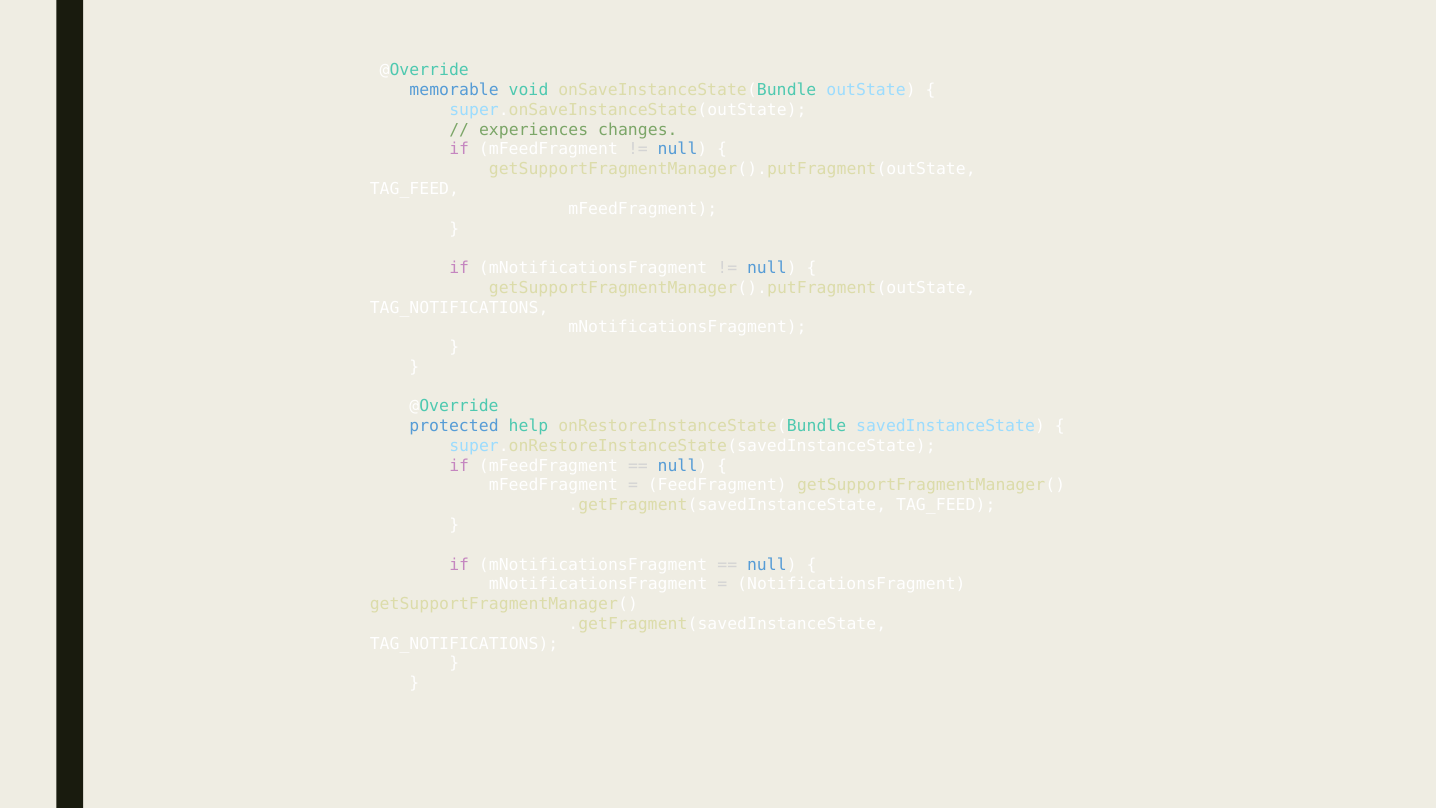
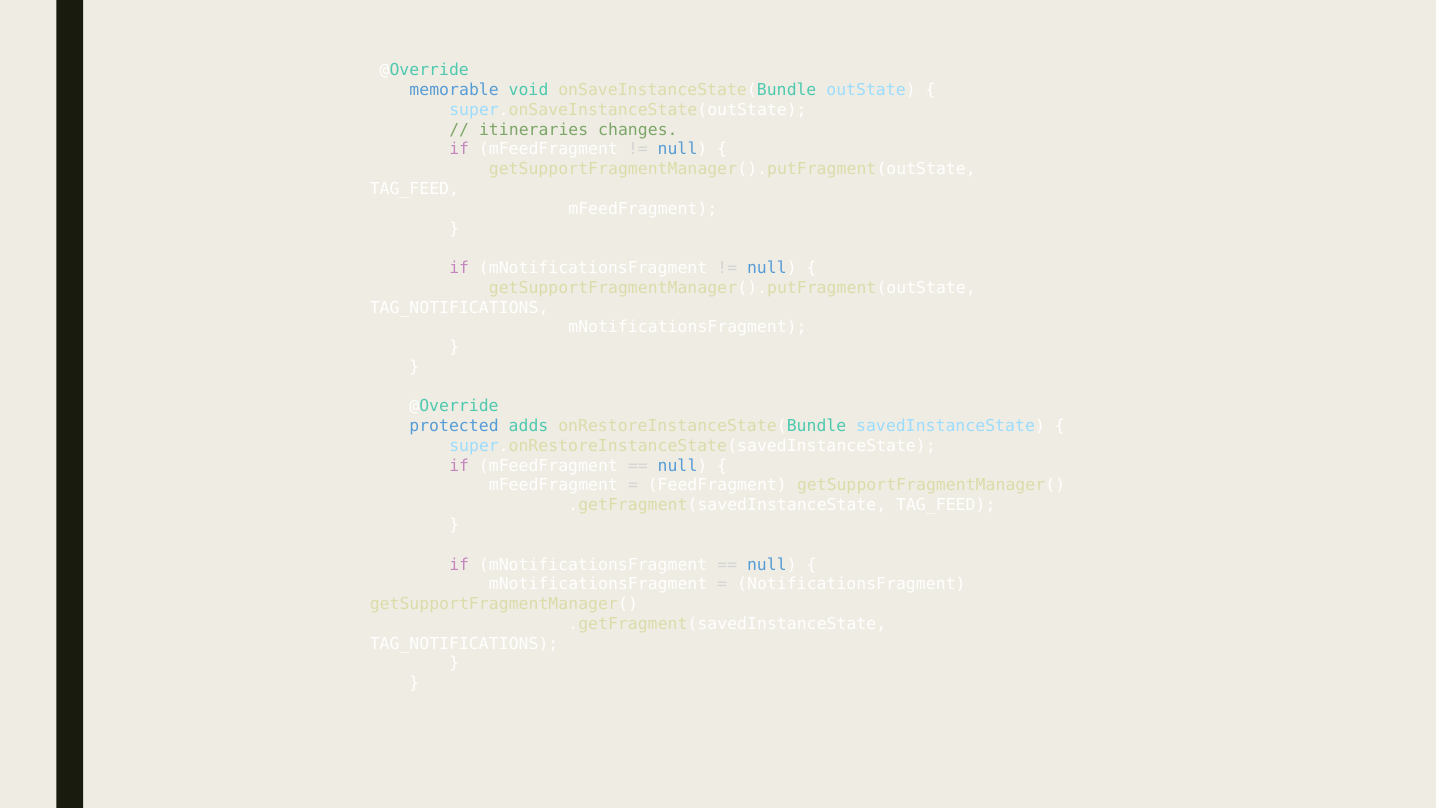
experiences: experiences -> itineraries (534, 130)
help: help -> adds (529, 426)
